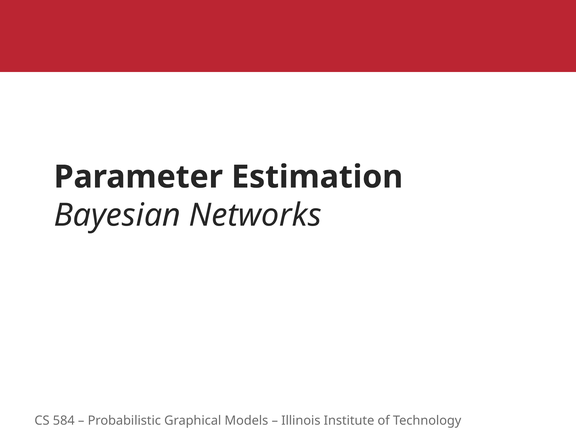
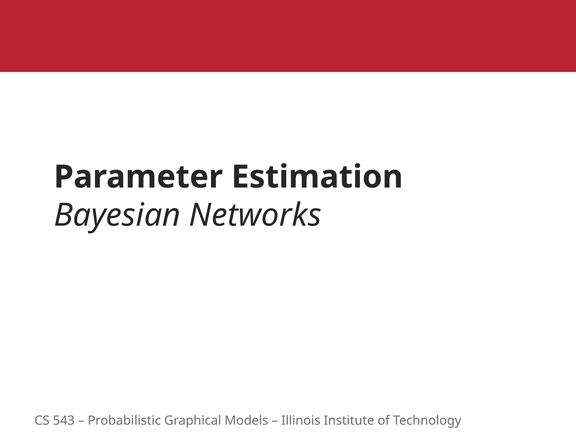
584: 584 -> 543 (64, 421)
